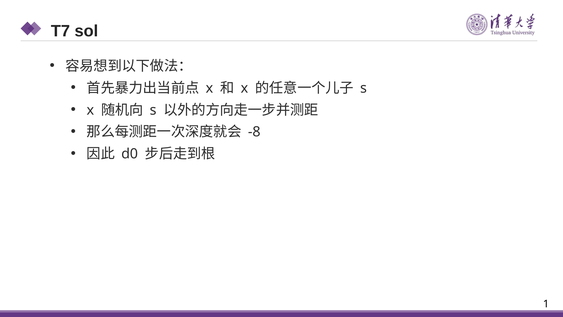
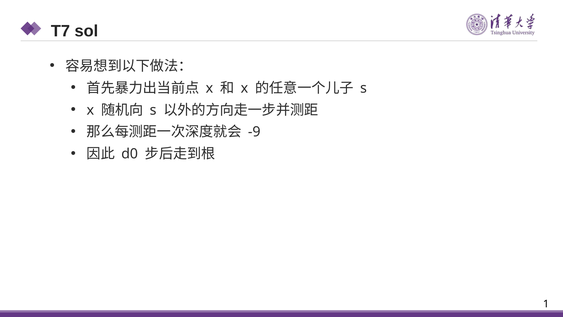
-8: -8 -> -9 (254, 132)
